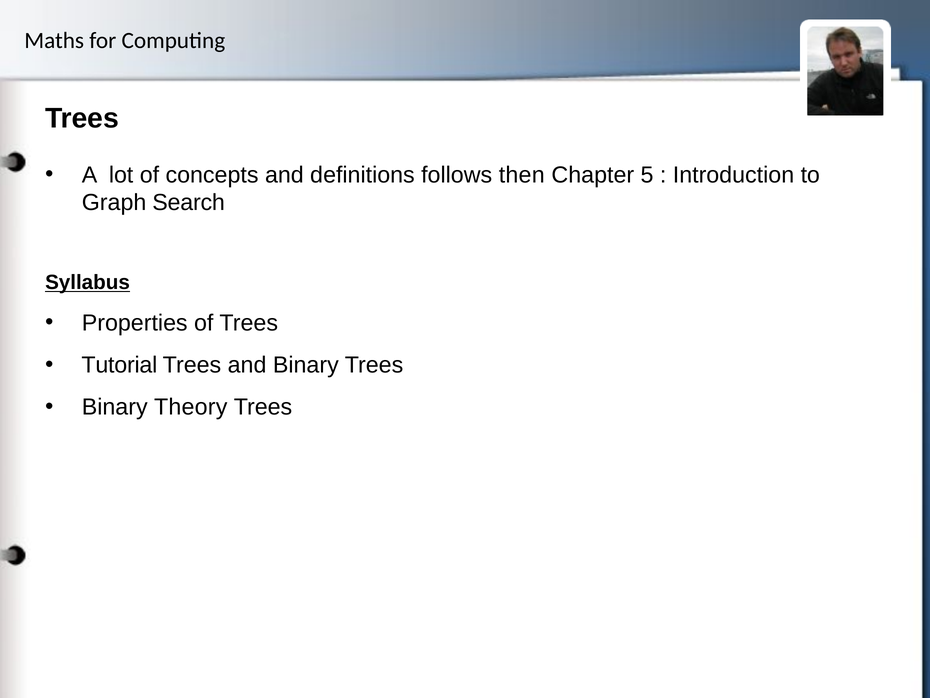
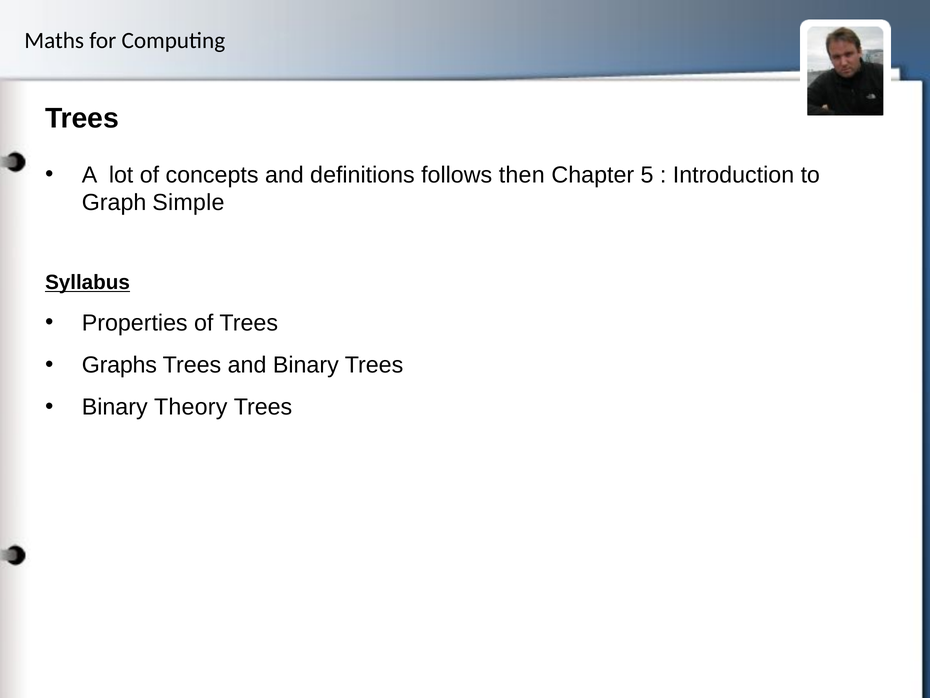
Search: Search -> Simple (188, 203)
Tutorial: Tutorial -> Graphs (119, 365)
